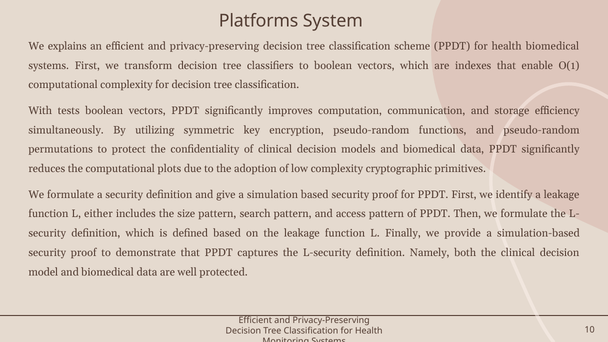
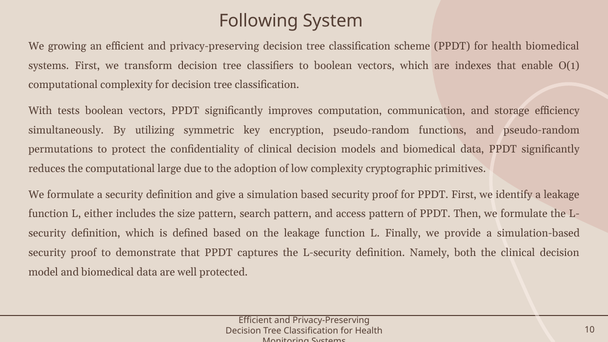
Platforms: Platforms -> Following (259, 21)
explains: explains -> growing (67, 46)
plots: plots -> large (169, 169)
